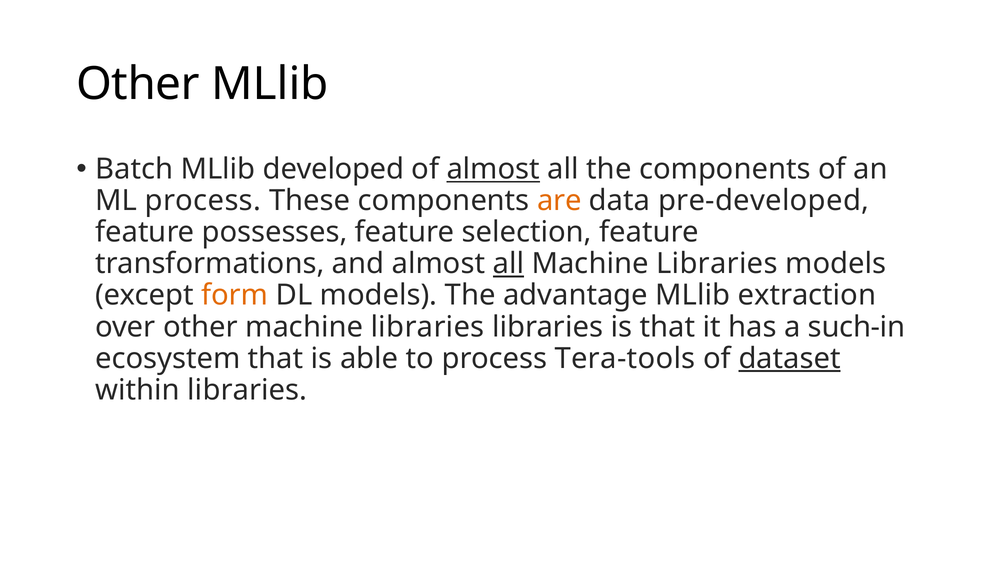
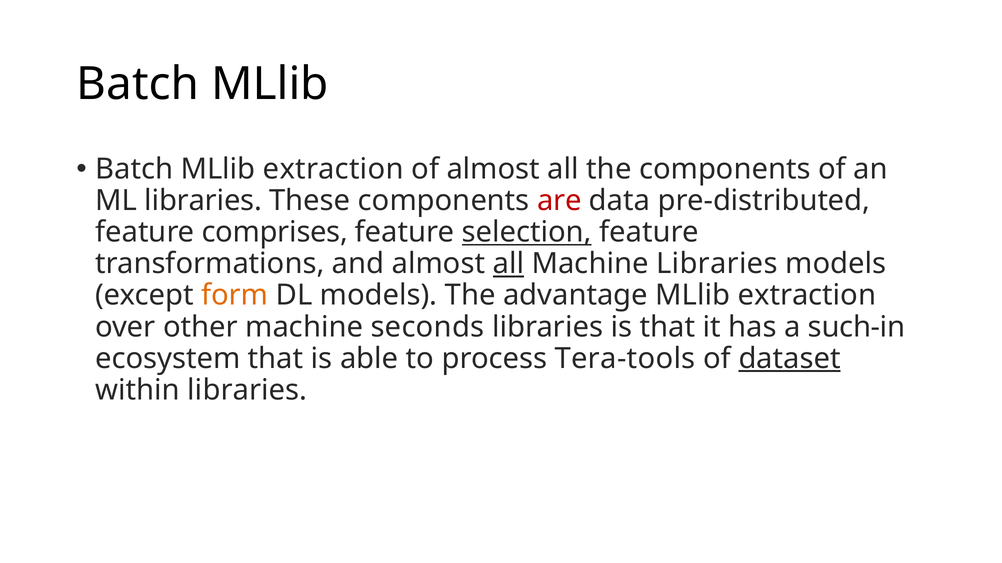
Other: Other -> Batch (138, 84)
developed: developed -> extraction (333, 169)
almost underline: present -> none (493, 169)
ML process: process -> libraries (203, 201)
are colour: orange -> red (559, 201)
pre-developed: pre-developed -> pre-distributed (764, 201)
possesses: possesses -> comprises (275, 233)
selection underline: none -> present (527, 233)
other machine libraries: libraries -> seconds (428, 327)
